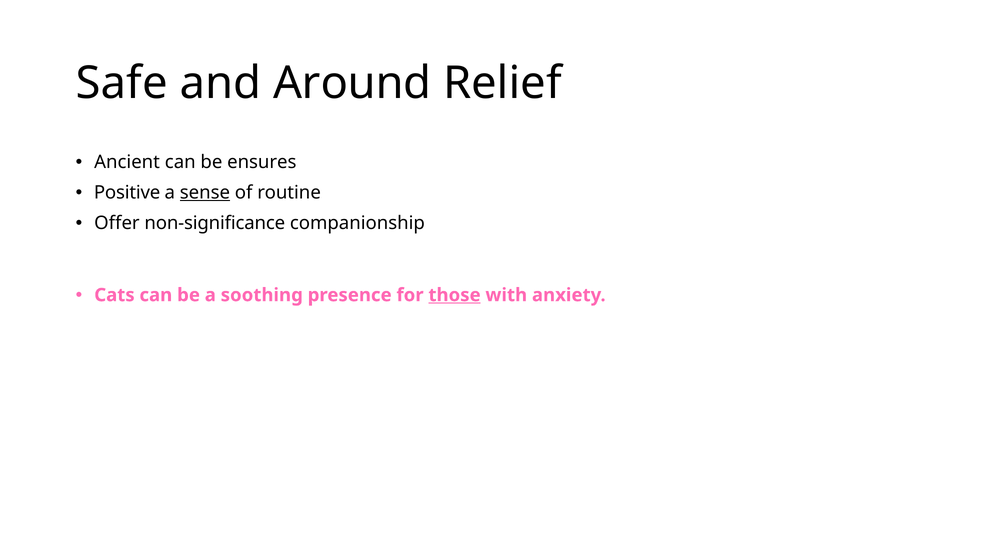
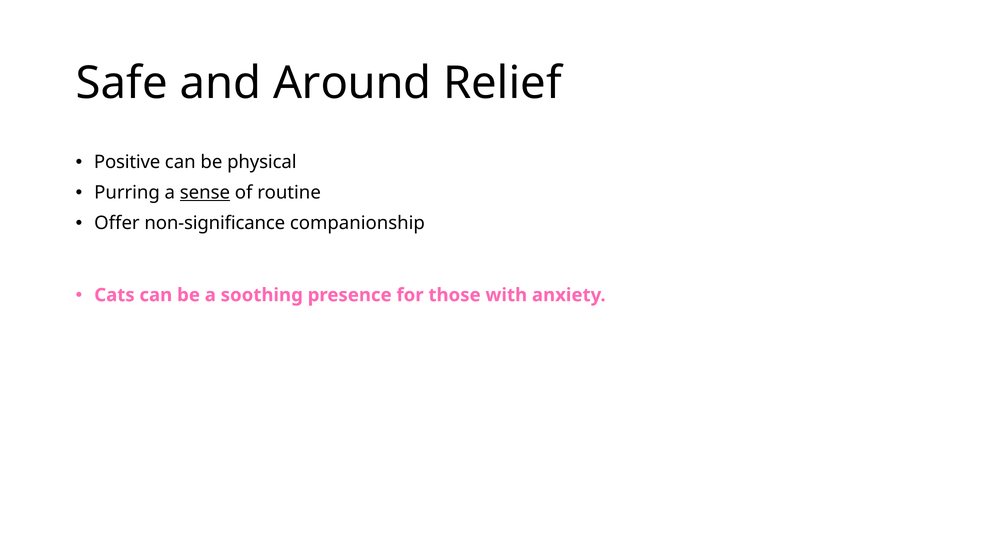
Ancient: Ancient -> Positive (127, 162)
ensures: ensures -> physical (262, 162)
Positive: Positive -> Purring (127, 193)
those underline: present -> none (455, 295)
